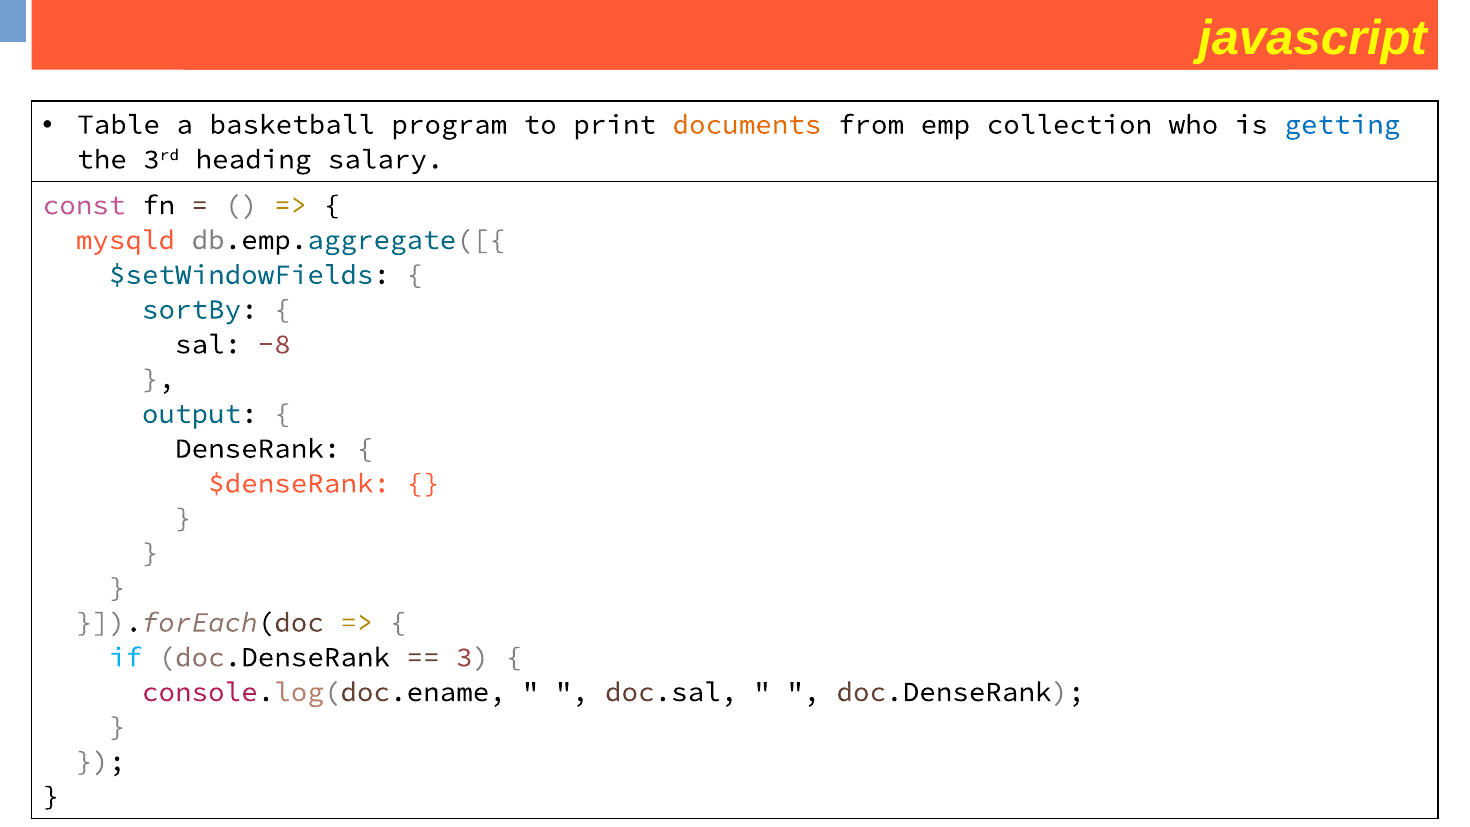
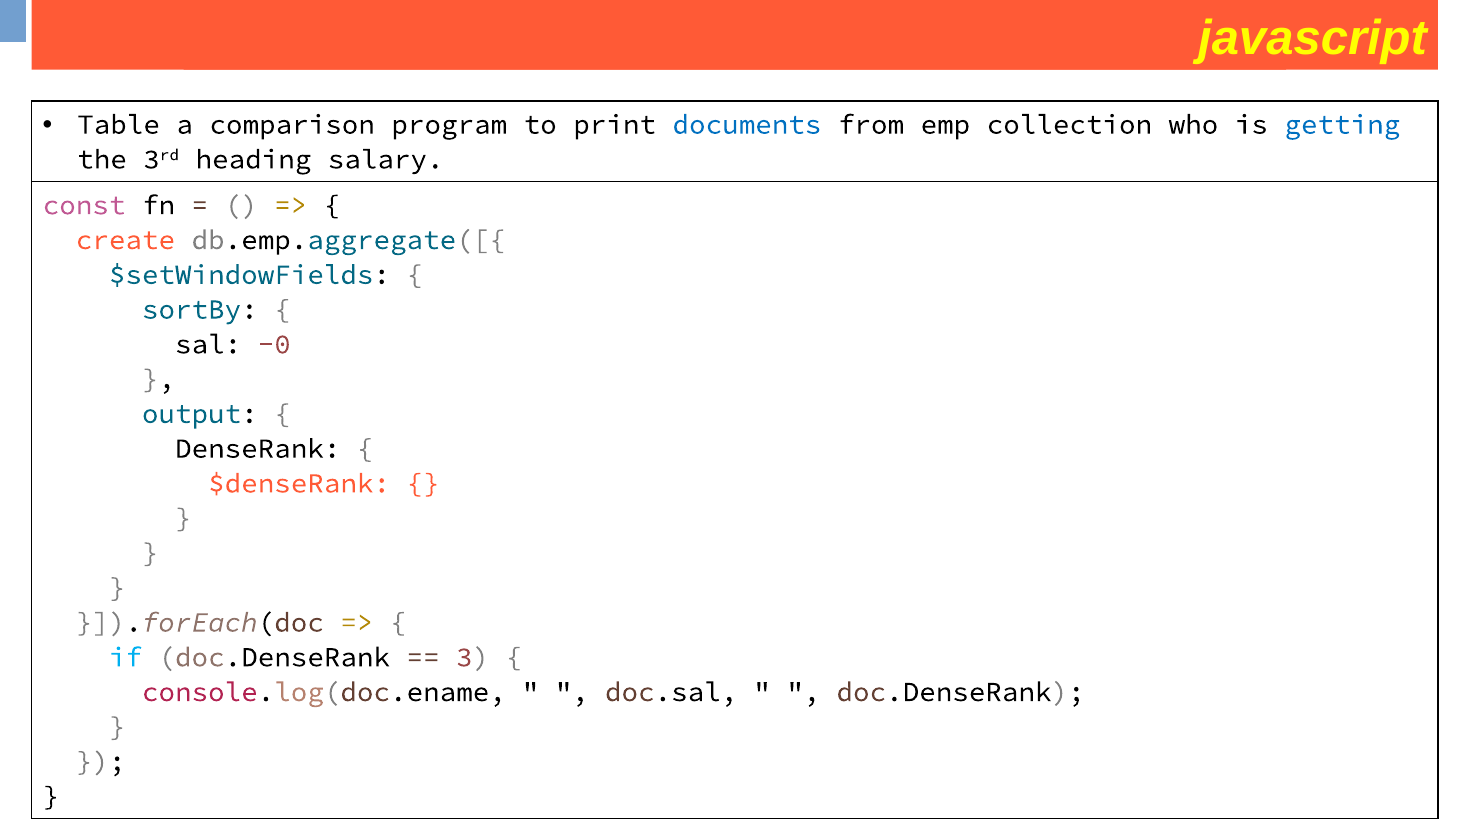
basketball: basketball -> comparison (292, 125)
documents colour: orange -> blue (747, 125)
mysqld: mysqld -> create (125, 240)
-8: -8 -> -0 (274, 344)
